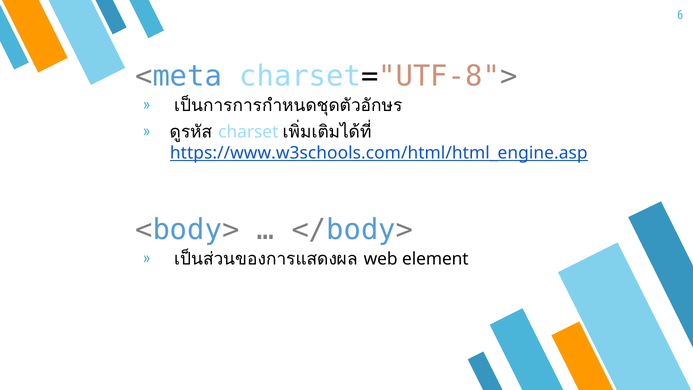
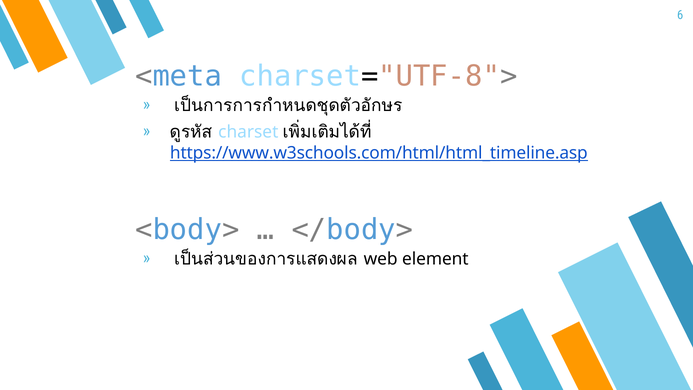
https://www.w3schools.com/html/html_engine.asp: https://www.w3schools.com/html/html_engine.asp -> https://www.w3schools.com/html/html_timeline.asp (379, 153)
